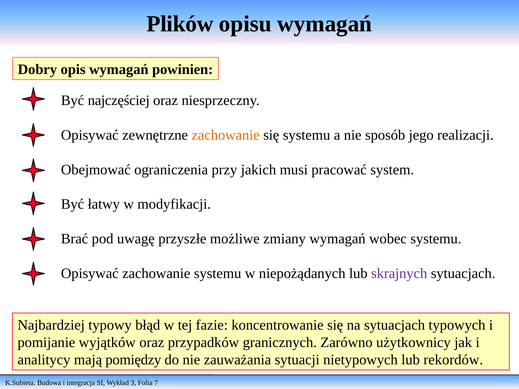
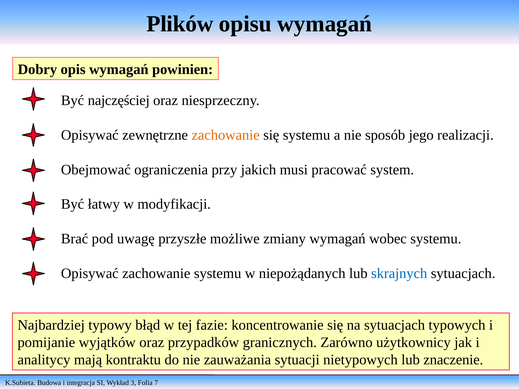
skrajnych colour: purple -> blue (399, 274)
pomiędzy: pomiędzy -> kontraktu (133, 360)
rekordów: rekordów -> znaczenie (453, 360)
